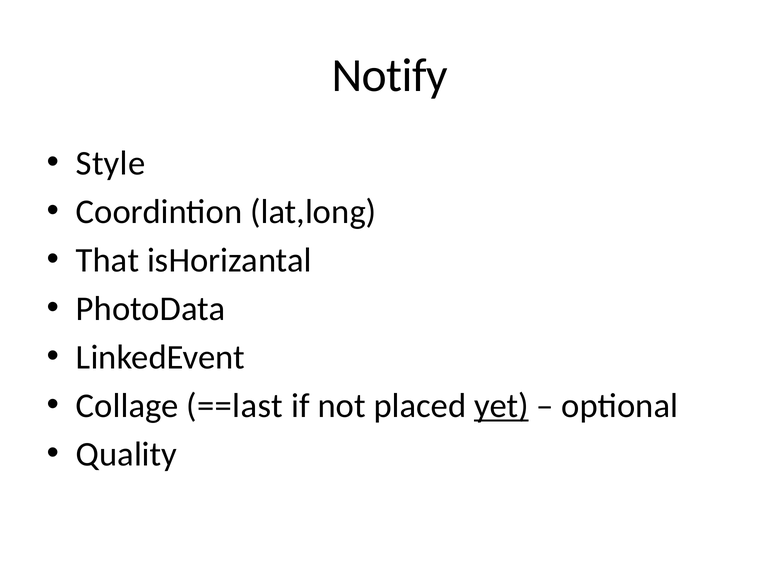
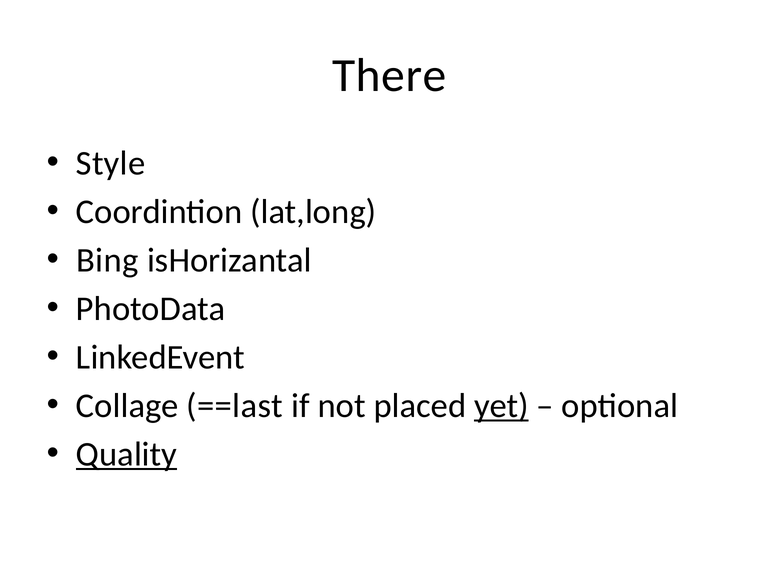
Notify: Notify -> There (389, 75)
That: That -> Bing (107, 260)
Quality underline: none -> present (127, 454)
